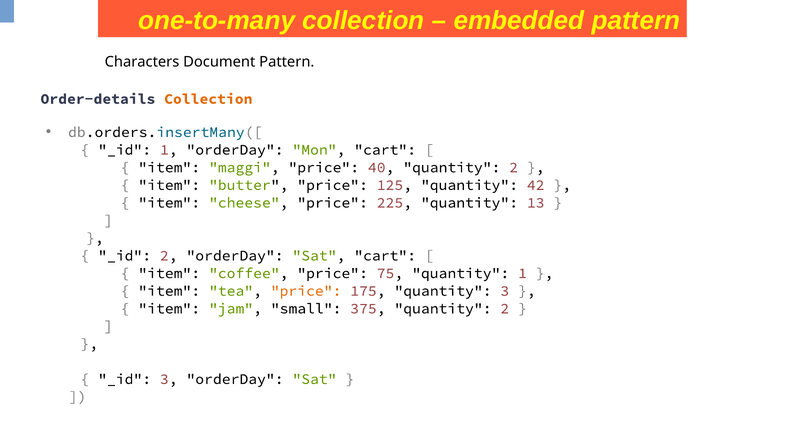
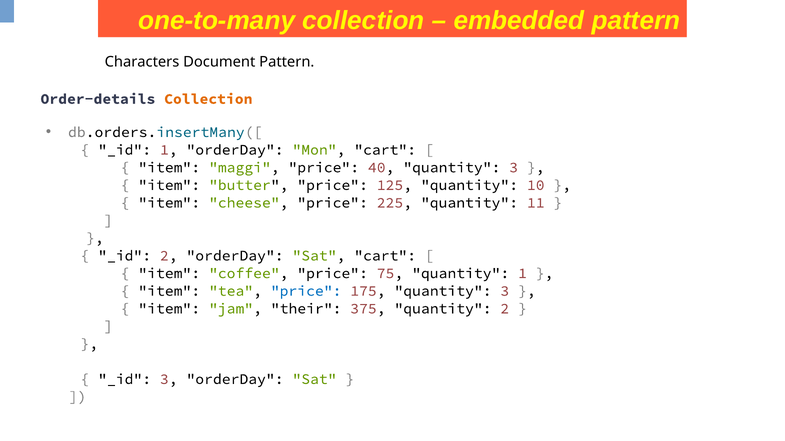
40 quantity 2: 2 -> 3 (514, 168)
42: 42 -> 10 (536, 185)
13: 13 -> 11 (536, 203)
price colour: orange -> blue (306, 291)
small: small -> their (306, 309)
